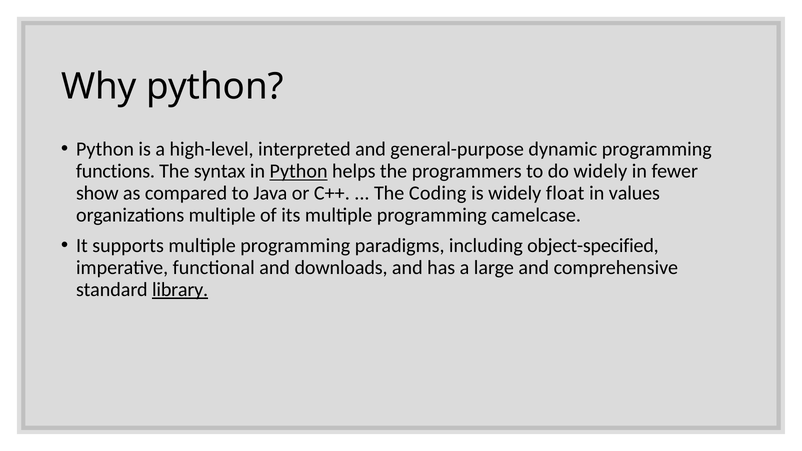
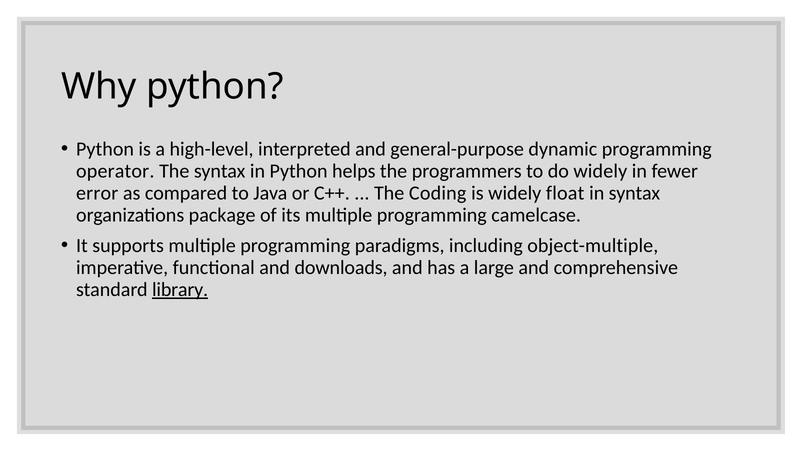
functions: functions -> operator (115, 171)
Python underline: present -> none (299, 171)
show: show -> error (97, 193)
in values: values -> syntax (634, 193)
organizations multiple: multiple -> package (222, 215)
object-specified: object-specified -> object-multiple (593, 246)
